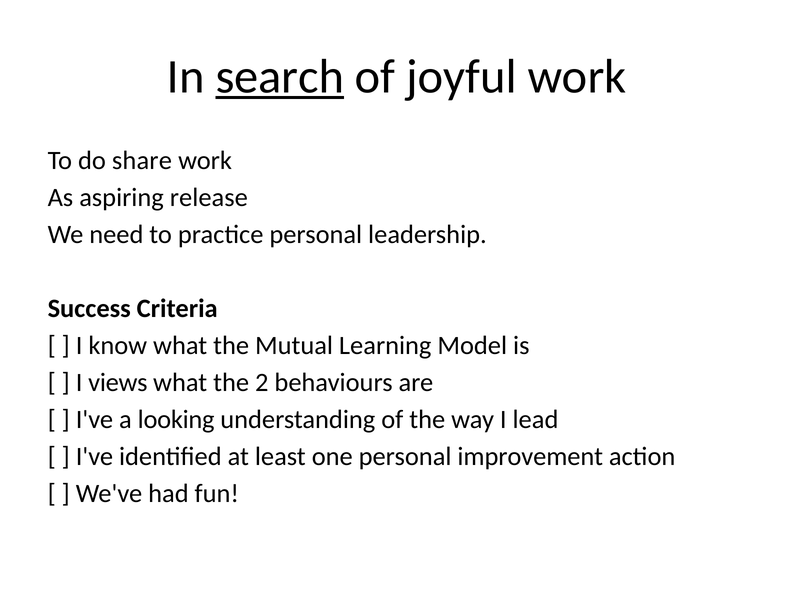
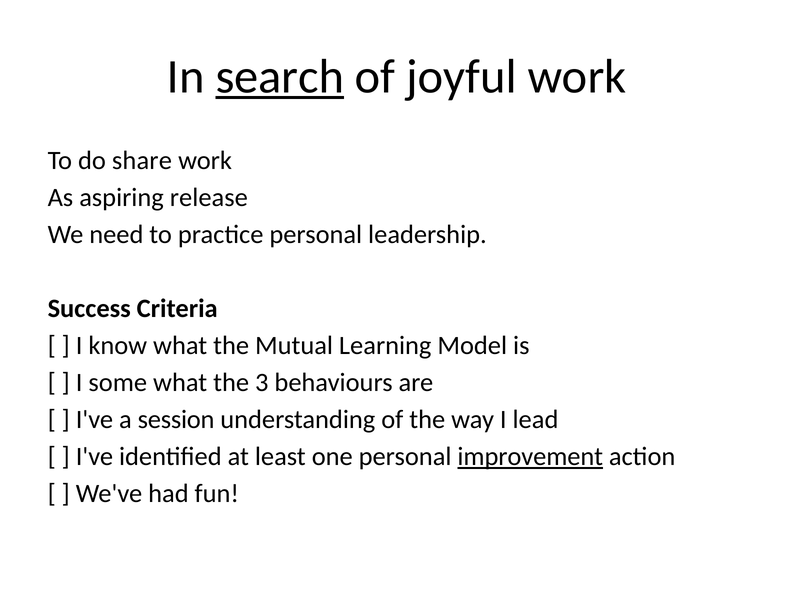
views: views -> some (118, 383)
2: 2 -> 3 (262, 383)
looking: looking -> session (176, 420)
improvement underline: none -> present (530, 457)
